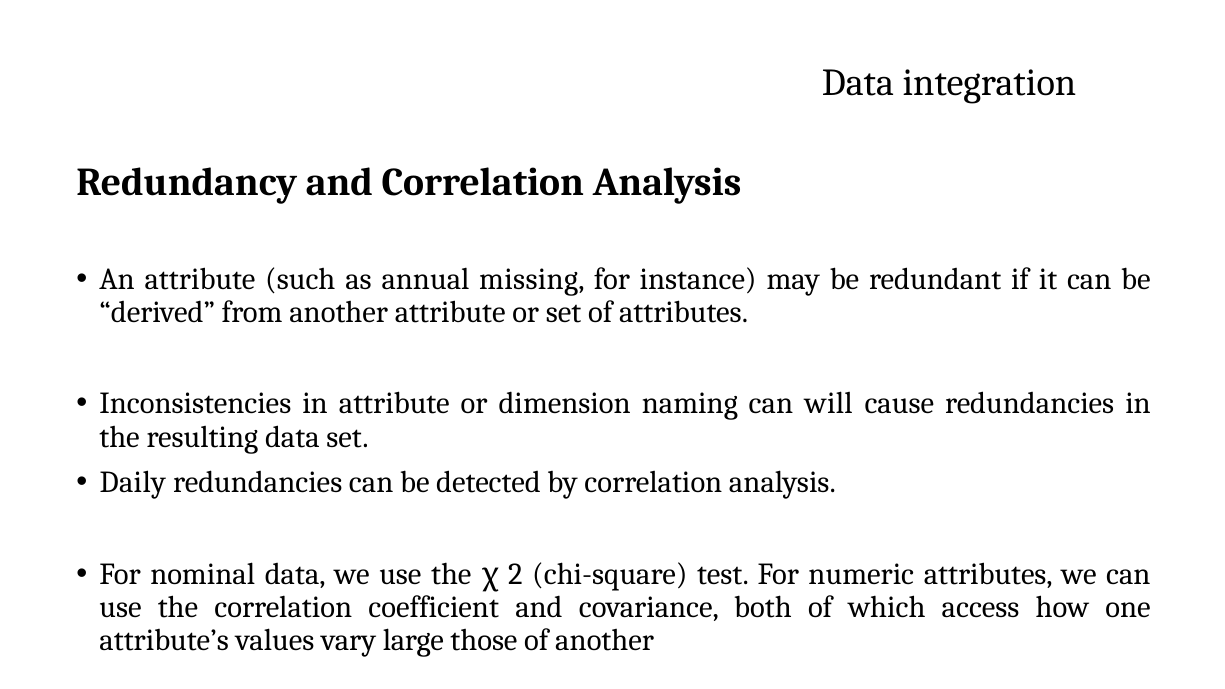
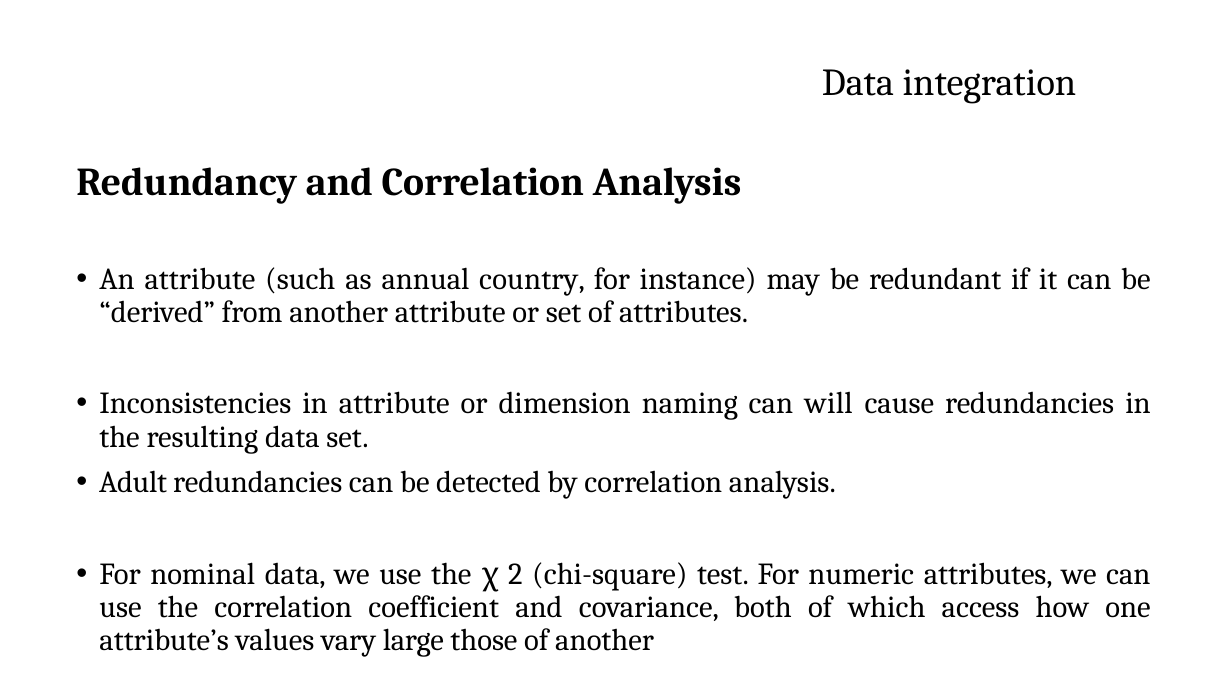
missing: missing -> country (532, 279)
Daily: Daily -> Adult (133, 483)
